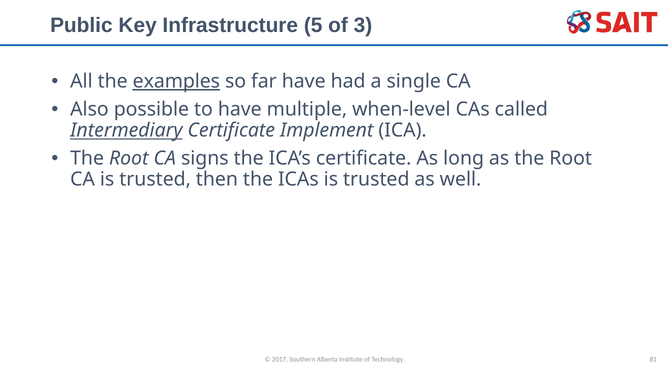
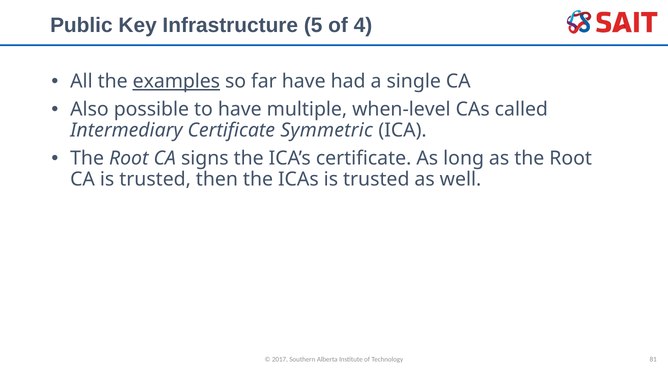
3: 3 -> 4 (363, 26)
Intermediary underline: present -> none (126, 130)
Implement: Implement -> Symmetric (327, 130)
